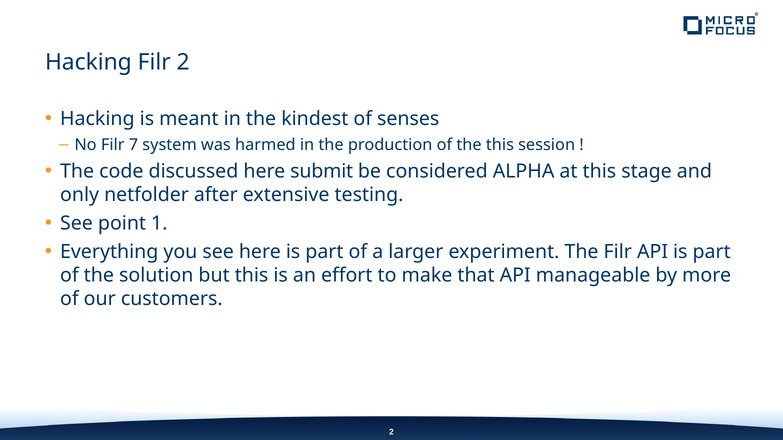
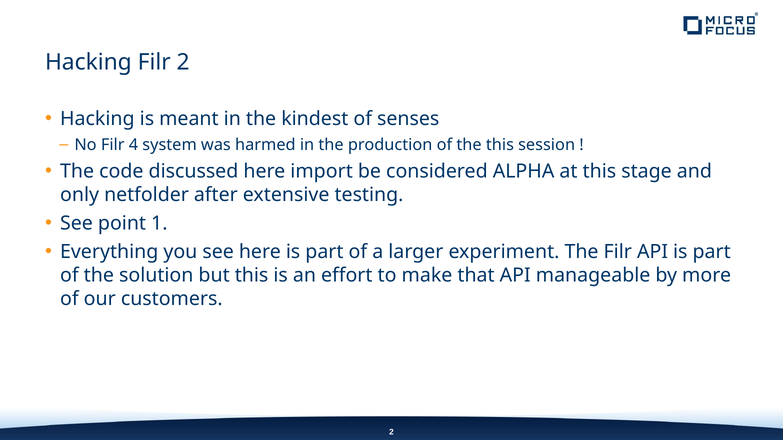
7: 7 -> 4 (133, 145)
submit: submit -> import (322, 172)
